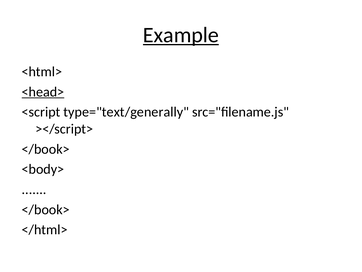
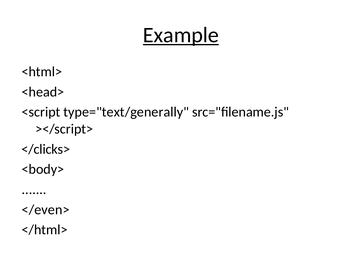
<head> underline: present -> none (43, 92)
</book>: </book> -> </clicks> (46, 149)
</book>: </book> -> </even> (46, 209)
